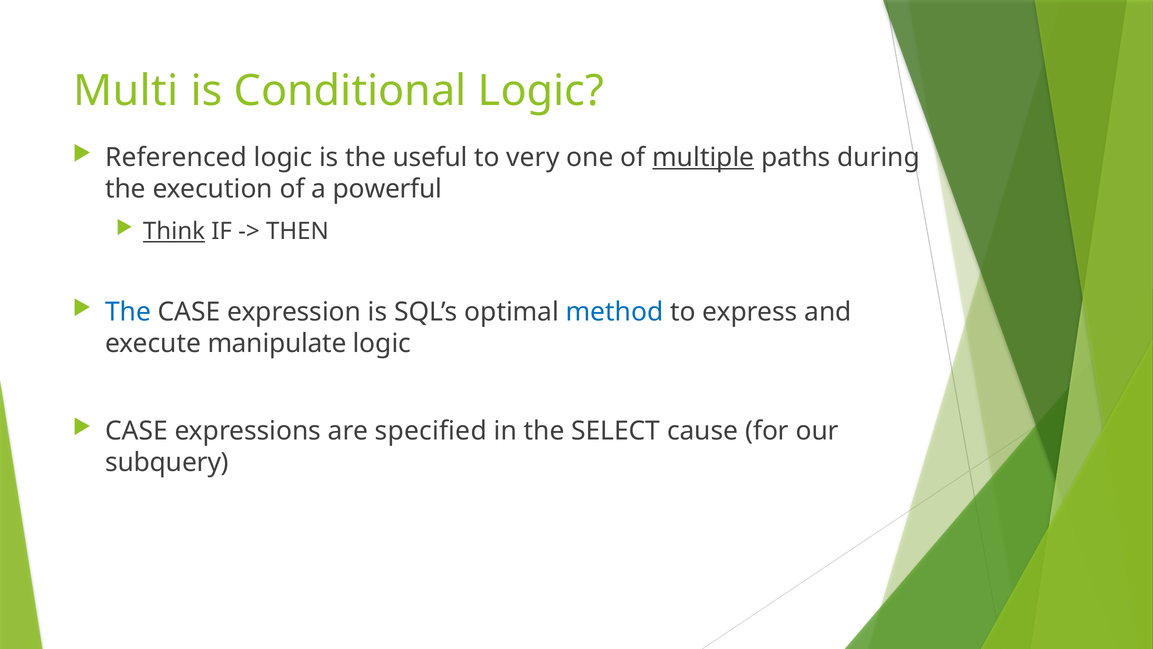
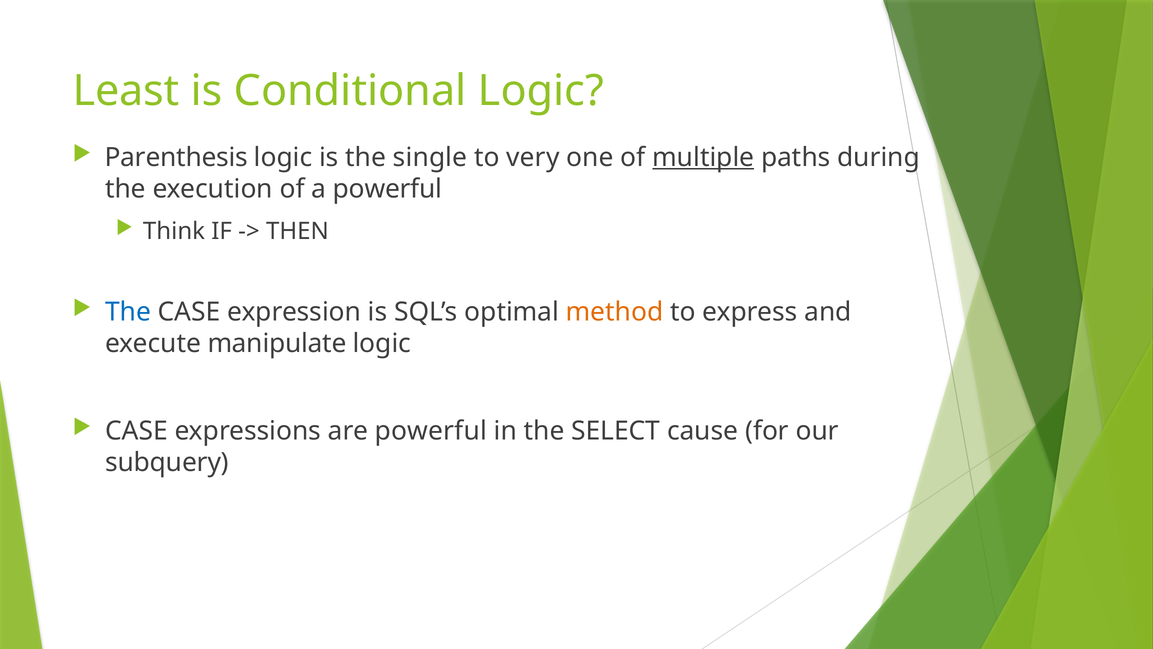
Multi: Multi -> Least (126, 91)
Referenced: Referenced -> Parenthesis (176, 157)
useful: useful -> single (430, 157)
Think underline: present -> none (174, 231)
method colour: blue -> orange (615, 312)
are specified: specified -> powerful (431, 431)
